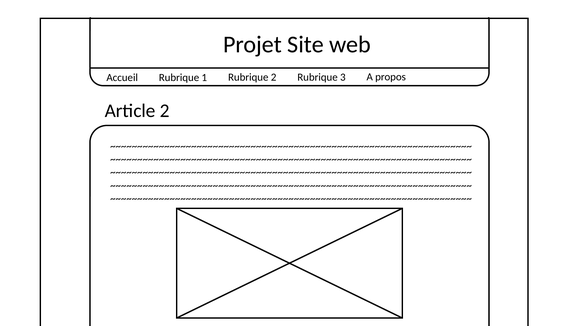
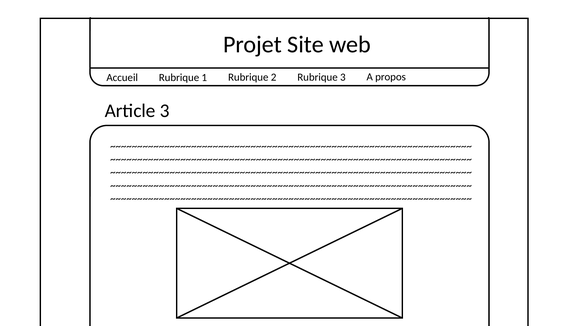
Article 2: 2 -> 3 (165, 111)
